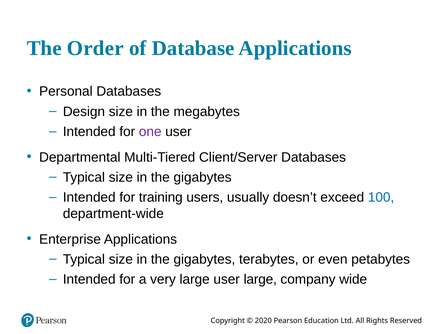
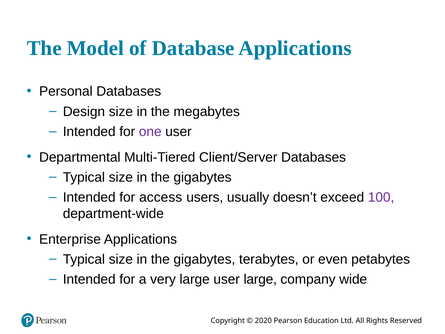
Order: Order -> Model (95, 48)
training: training -> access (161, 197)
100 colour: blue -> purple (381, 197)
